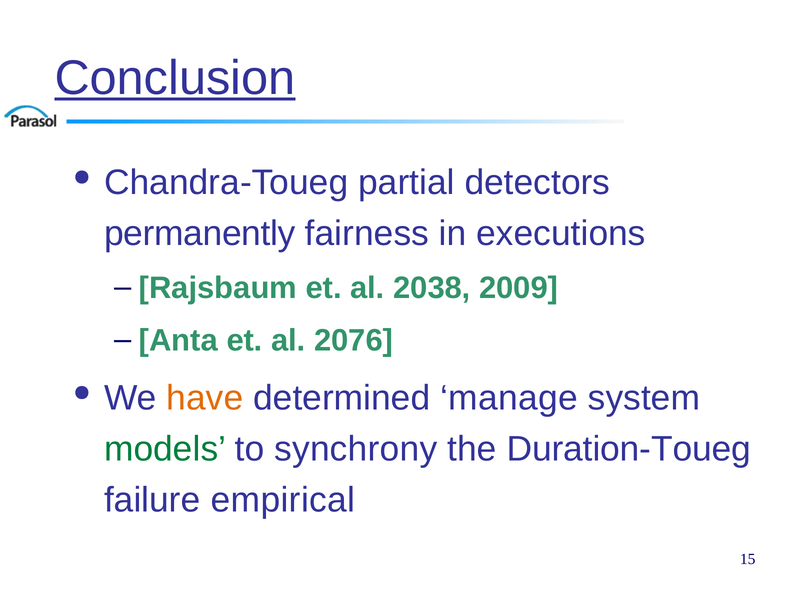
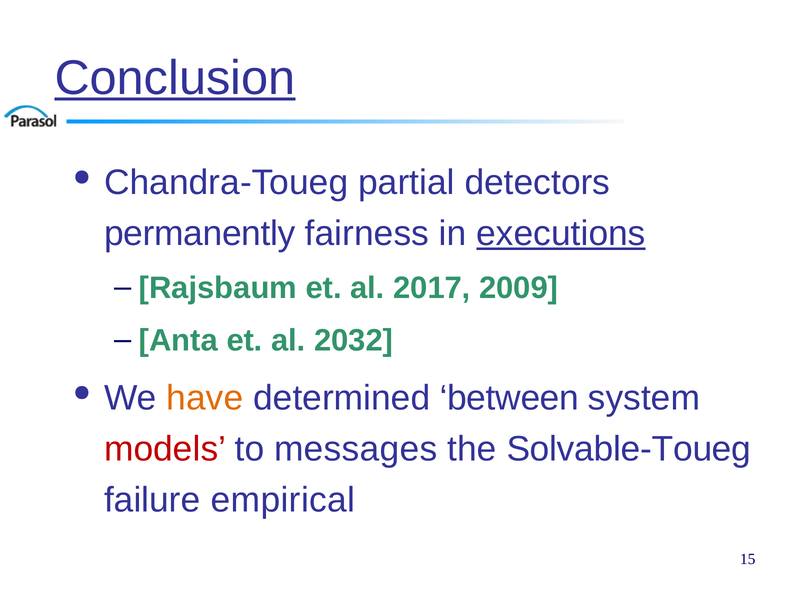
executions underline: none -> present (561, 233)
2038: 2038 -> 2017 (432, 288)
2076: 2076 -> 2032 (354, 340)
manage: manage -> between (509, 398)
models colour: green -> red (165, 449)
synchrony: synchrony -> messages (356, 449)
Duration-Toueg: Duration-Toueg -> Solvable-Toueg (629, 449)
